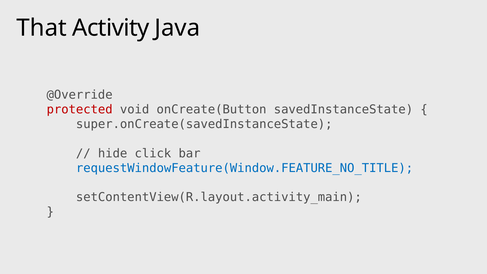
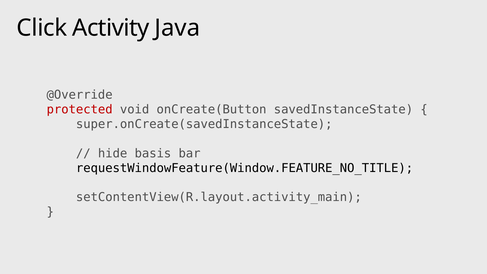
That: That -> Click (42, 28)
click: click -> basis (153, 153)
requestWindowFeature(Window.FEATURE_NO_TITLE colour: blue -> black (245, 168)
